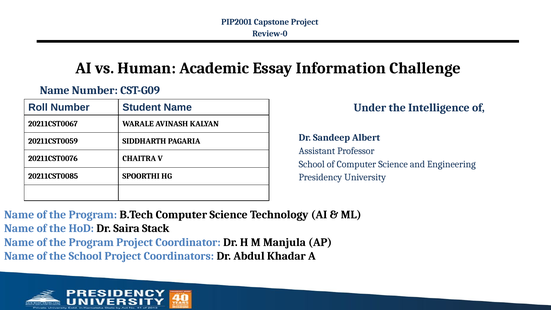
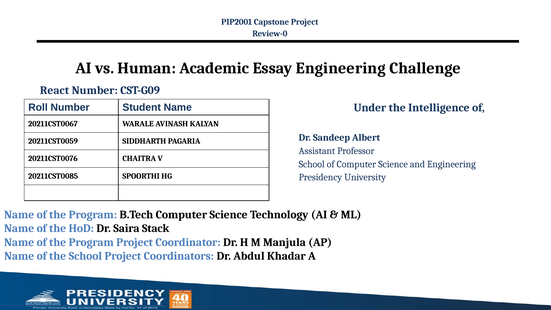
Essay Information: Information -> Engineering (341, 68)
Name: Name -> React (55, 90)
